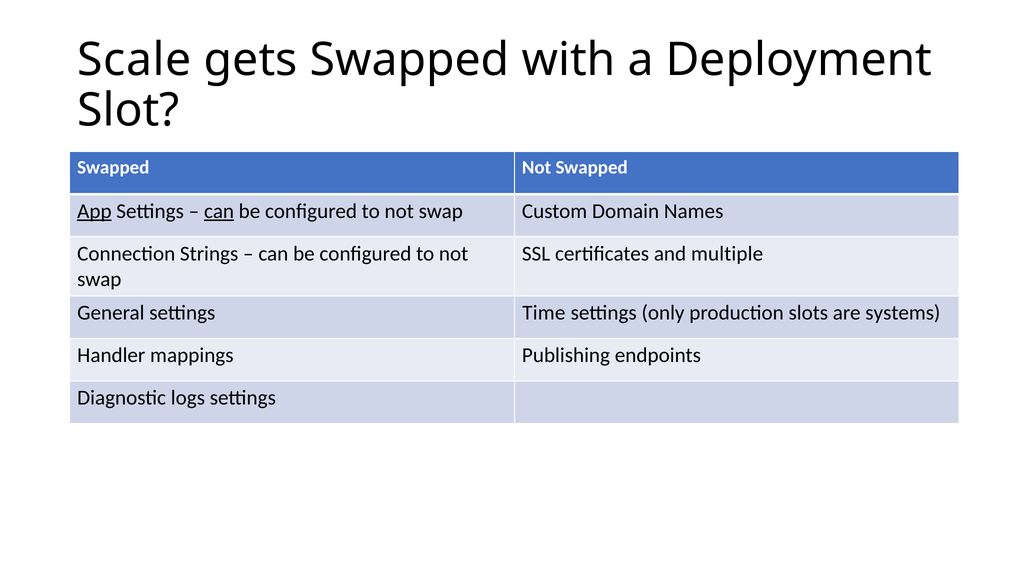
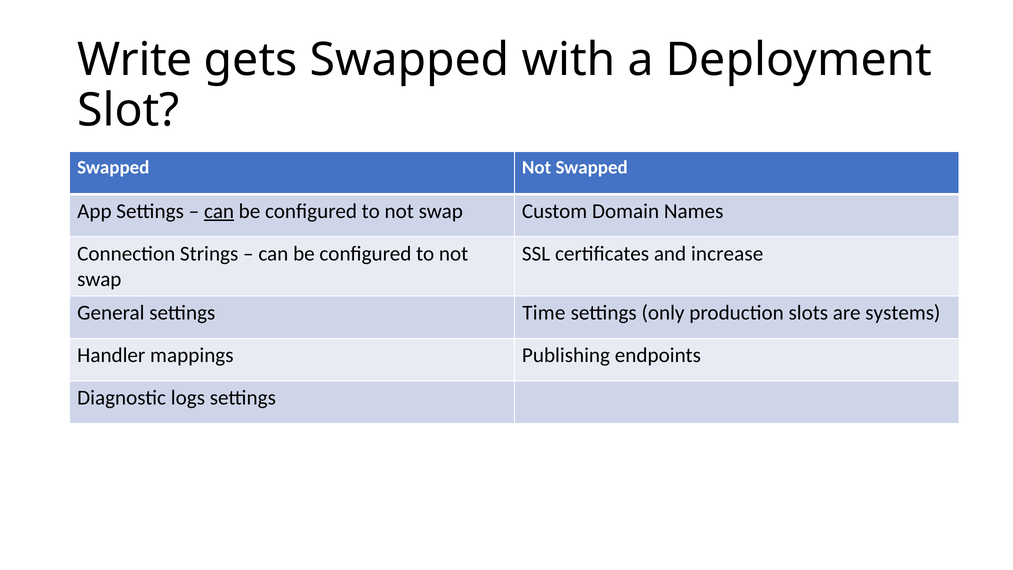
Scale: Scale -> Write (135, 60)
App underline: present -> none (94, 211)
multiple: multiple -> increase (727, 254)
